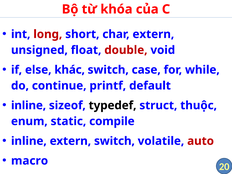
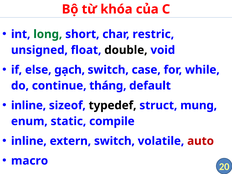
long colour: red -> green (48, 34)
char extern: extern -> restric (153, 34)
double colour: red -> black (126, 50)
khác: khác -> gạch (70, 70)
printf: printf -> tháng (108, 86)
thuộc: thuộc -> mung (199, 105)
